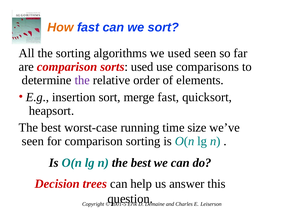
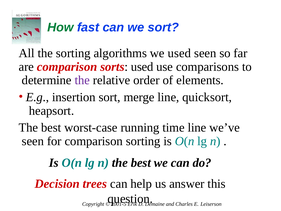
How colour: orange -> green (60, 27)
merge fast: fast -> line (168, 97)
time size: size -> line (197, 127)
